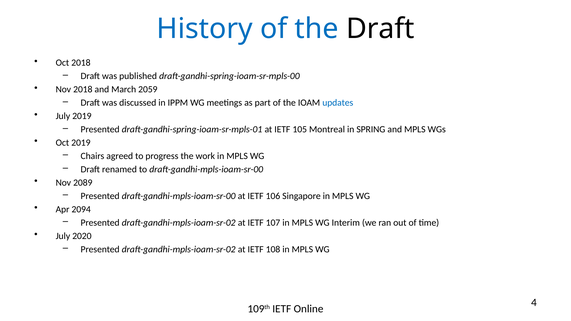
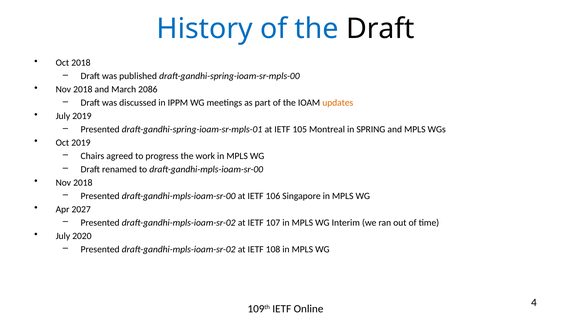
2059: 2059 -> 2086 (148, 89)
updates colour: blue -> orange (338, 103)
2089: 2089 -> 2018 (83, 183)
2094: 2094 -> 2027 (81, 209)
